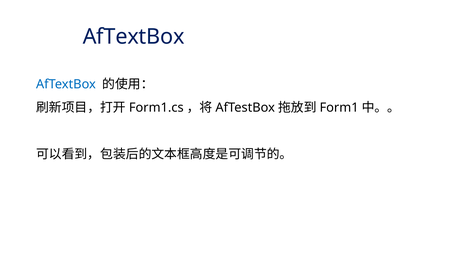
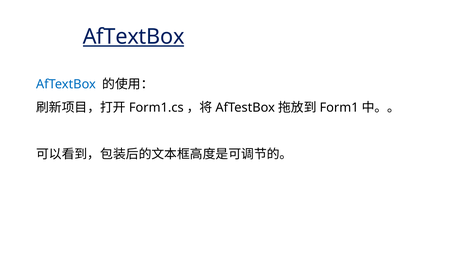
AfTextBox underline: none -> present (134, 37)
